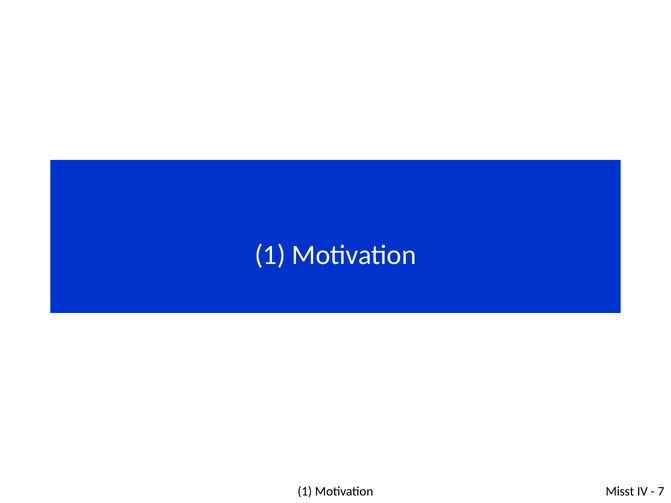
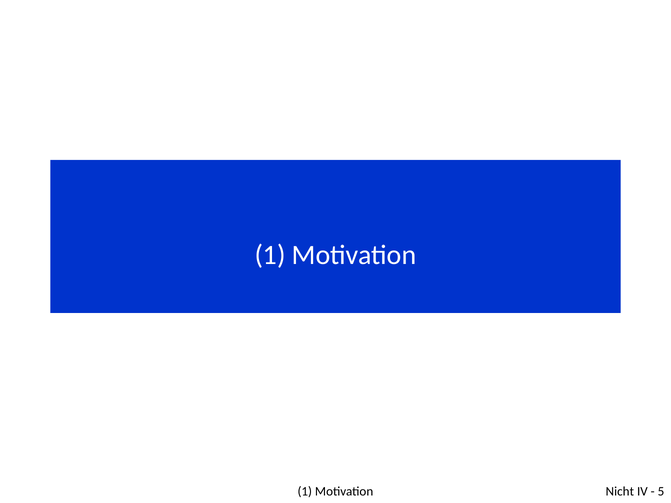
Misst: Misst -> Nicht (620, 492)
7: 7 -> 5 (661, 492)
